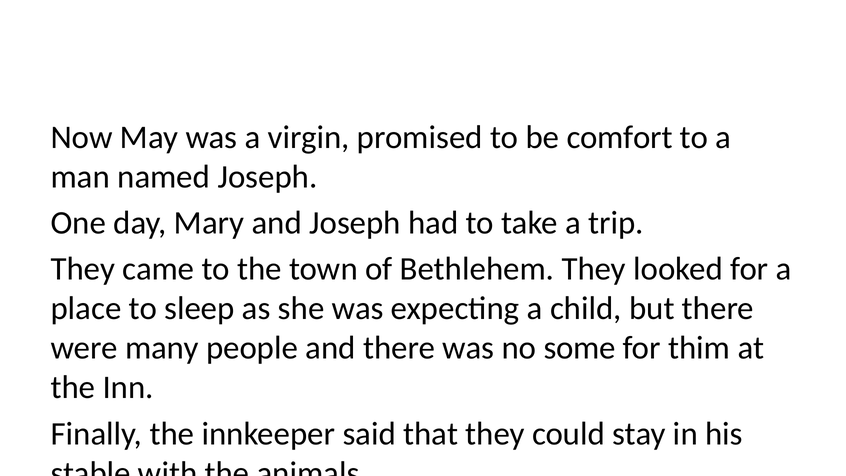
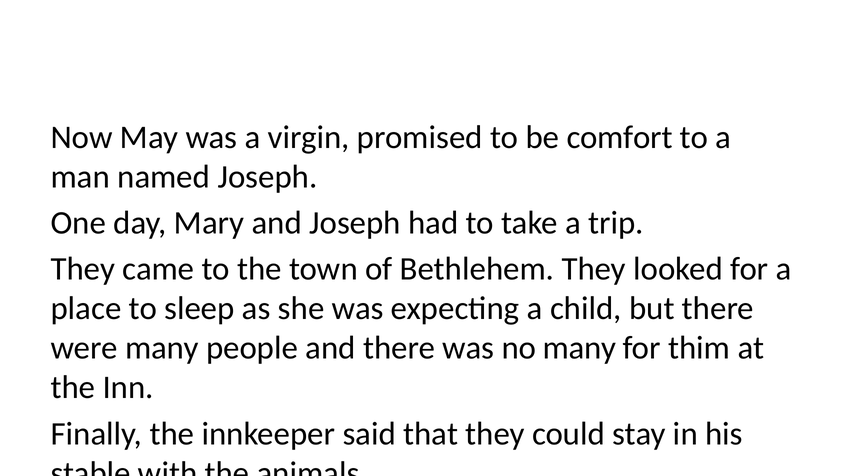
no some: some -> many (580, 348)
